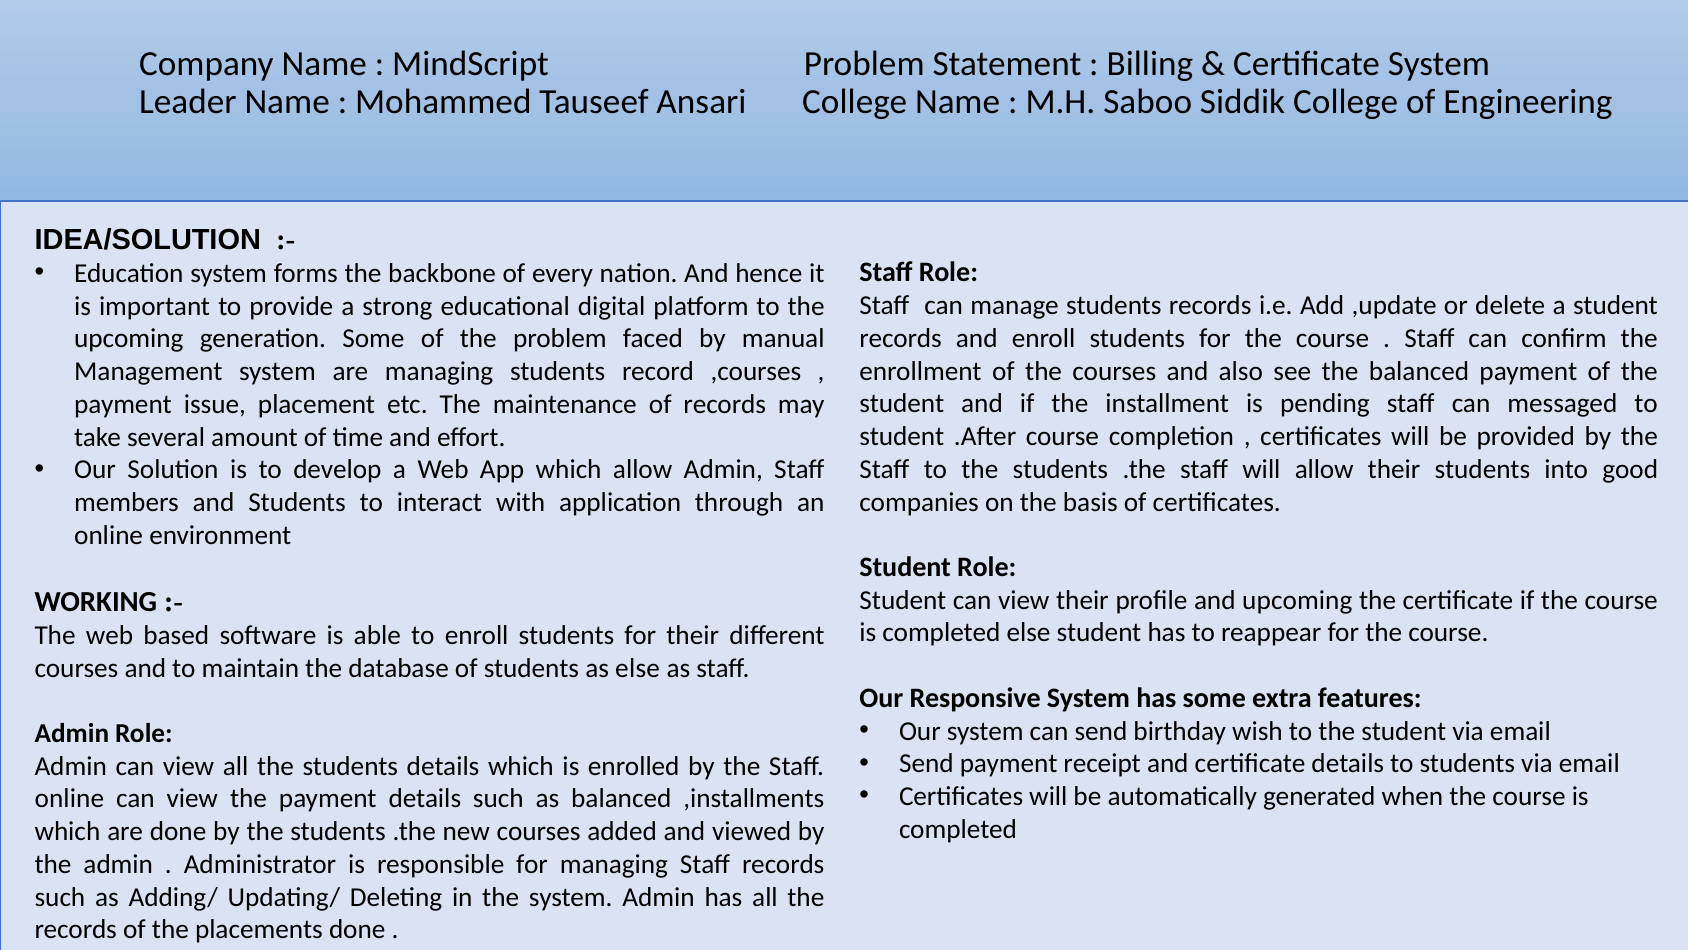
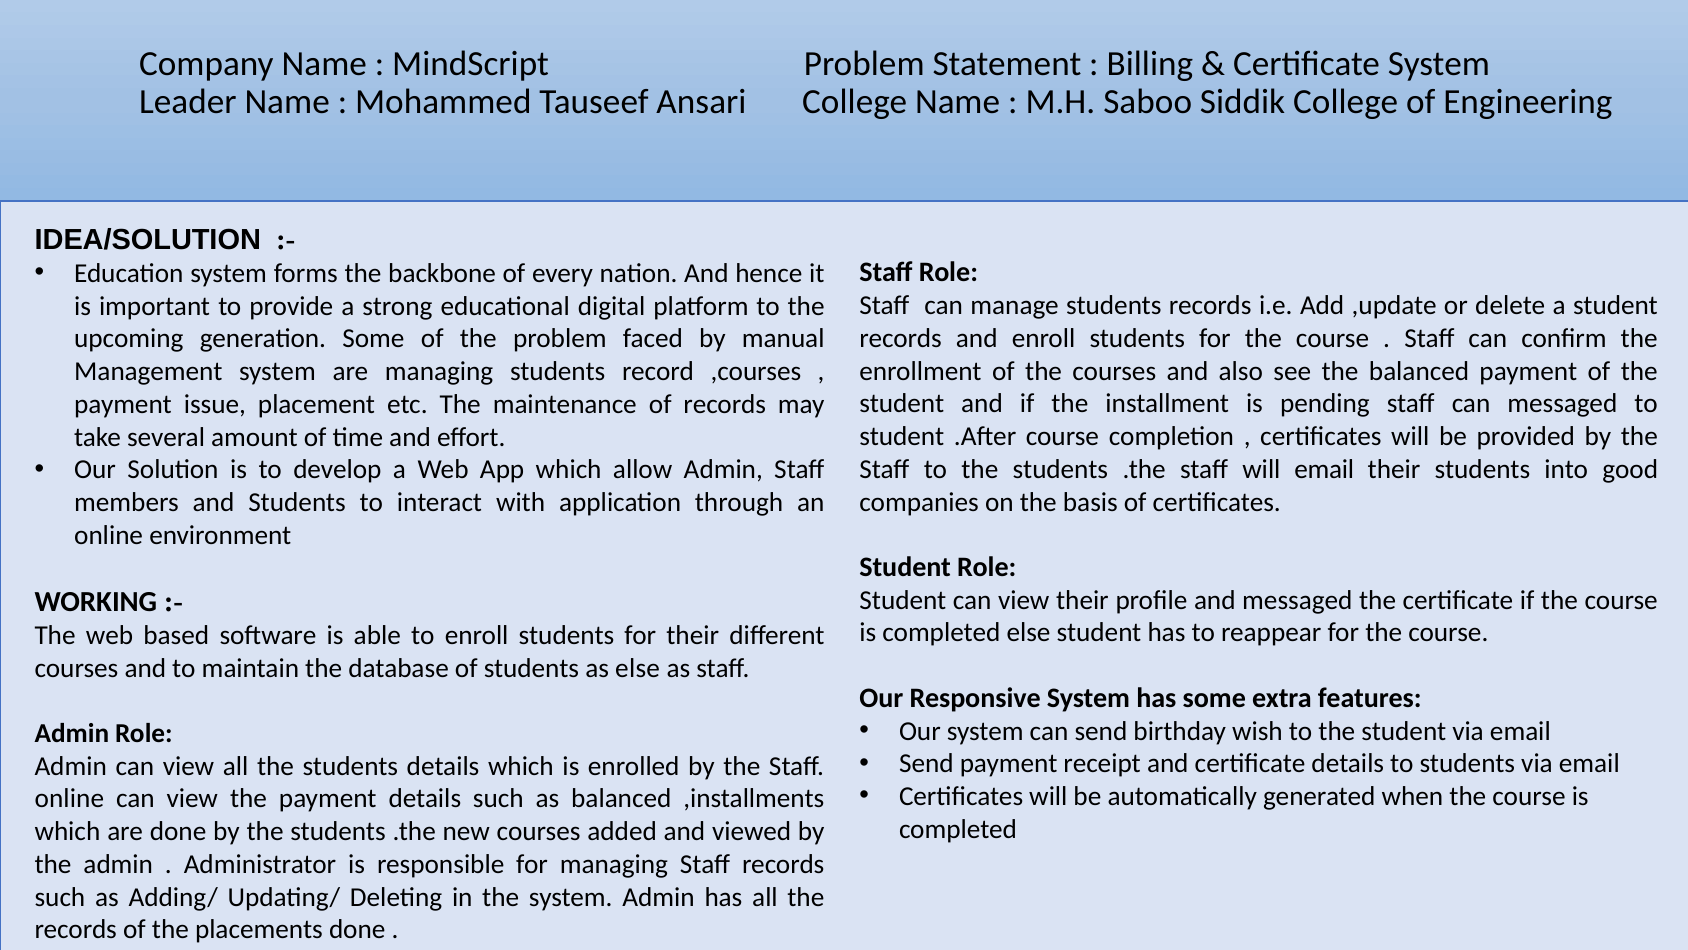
will allow: allow -> email (1324, 469)
and upcoming: upcoming -> messaged (1297, 600)
